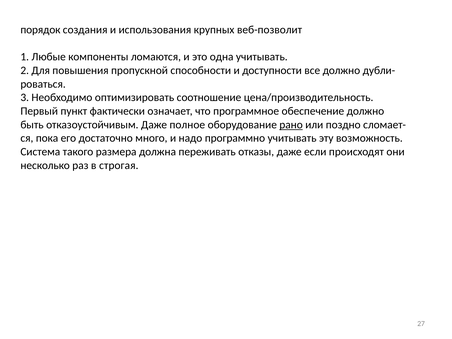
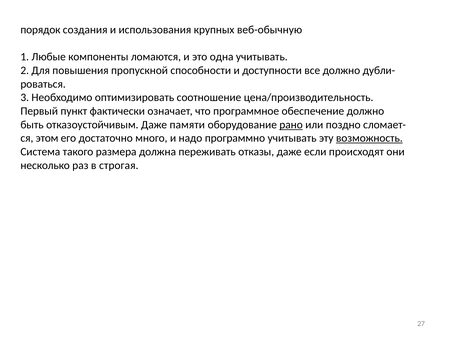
веб-позволит: веб-позволит -> веб-обычную (270, 30)
полное: полное -> памяти (187, 125)
пока: пока -> этом (47, 138)
возможность underline: none -> present (369, 138)
